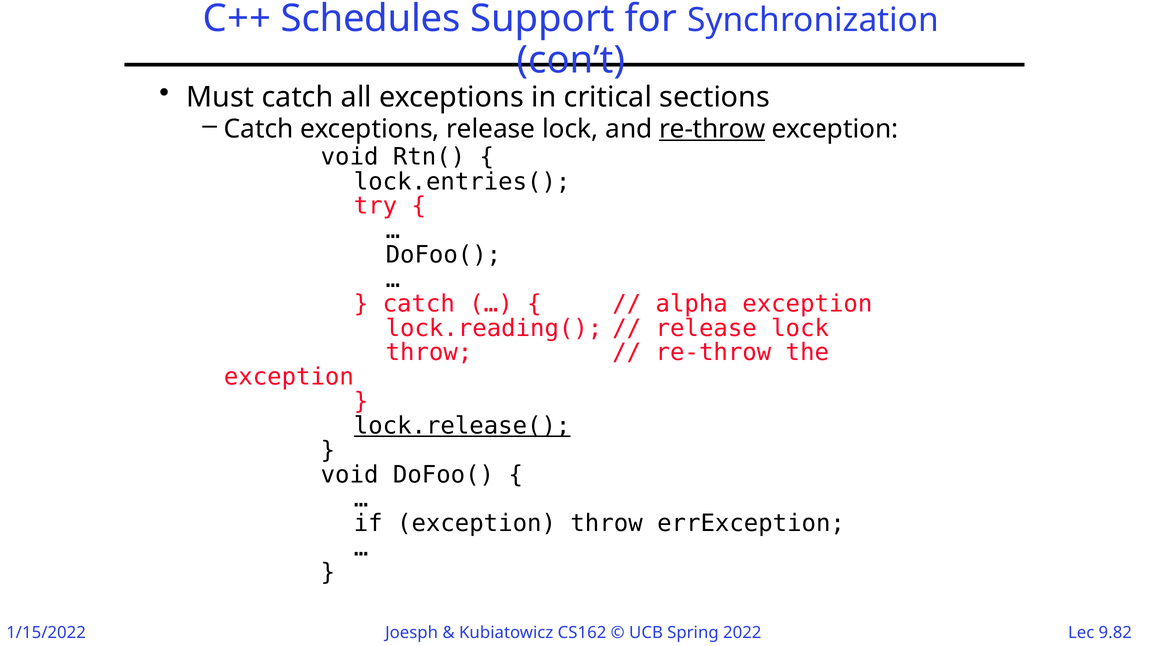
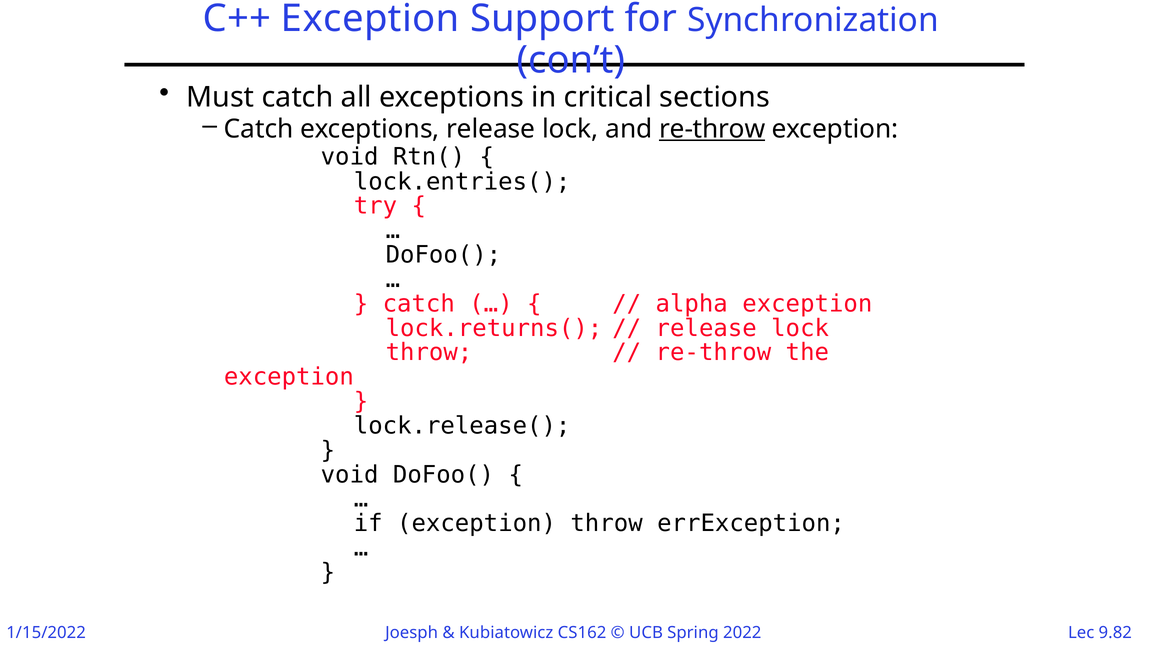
C++ Schedules: Schedules -> Exception (370, 19)
lock.reading(: lock.reading( -> lock.returns( (494, 328)
lock.release( underline: present -> none (462, 426)
